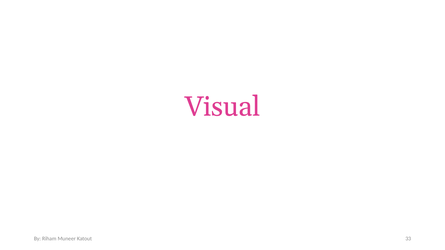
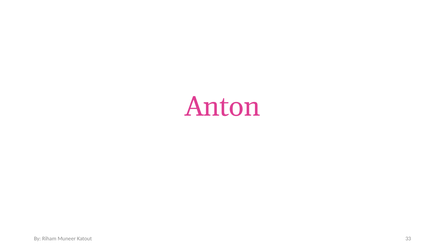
Visual: Visual -> Anton (223, 107)
